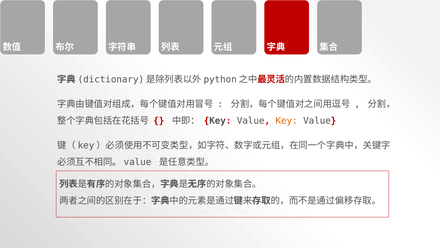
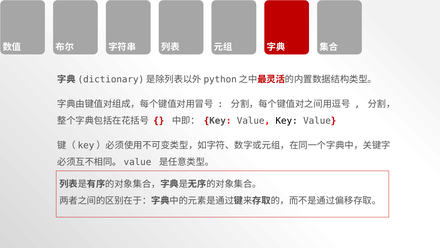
Key colour: orange -> black (287, 121)
